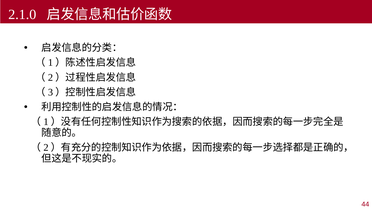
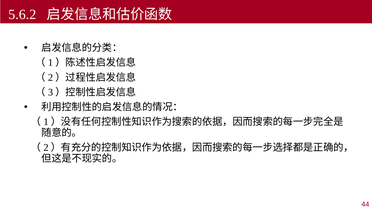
2.1.0: 2.1.0 -> 5.6.2 (22, 14)
